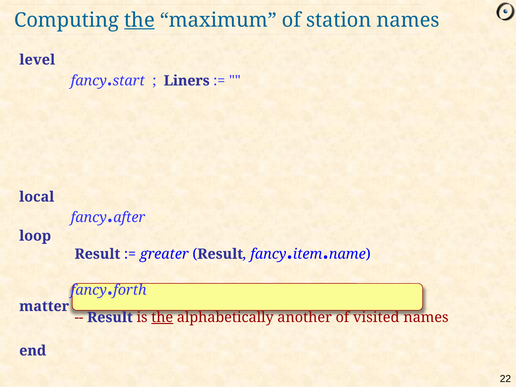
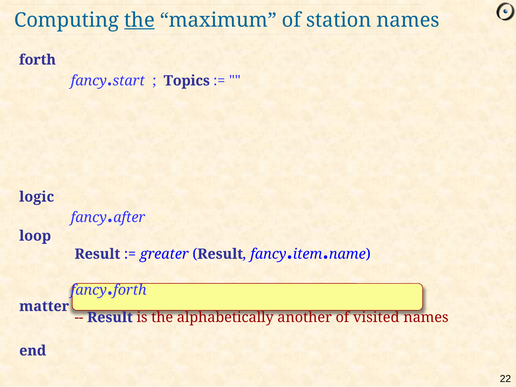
level: level -> forth (37, 60)
Liners: Liners -> Topics (187, 81)
local: local -> logic (37, 197)
the underline: present -> none (162, 317)
